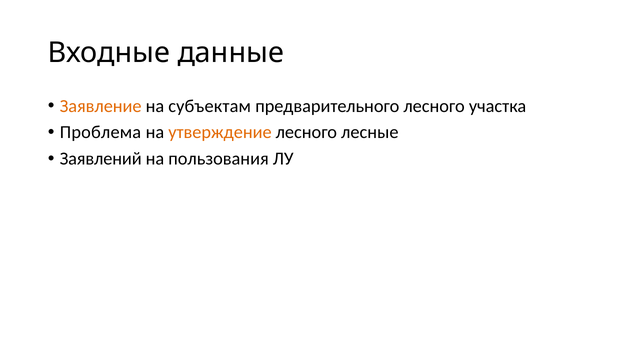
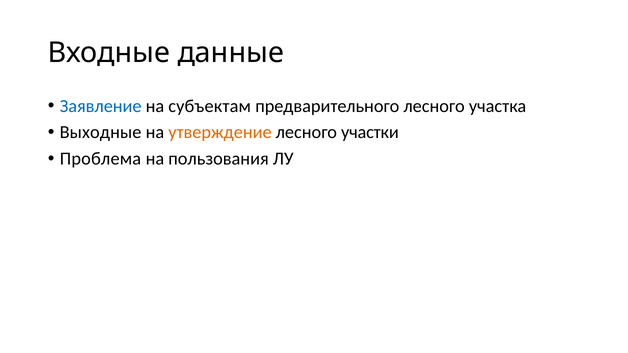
Заявление colour: orange -> blue (101, 106)
Проблема: Проблема -> Выходные (101, 133)
лесные: лесные -> участки (370, 133)
Заявлений: Заявлений -> Проблема (100, 159)
